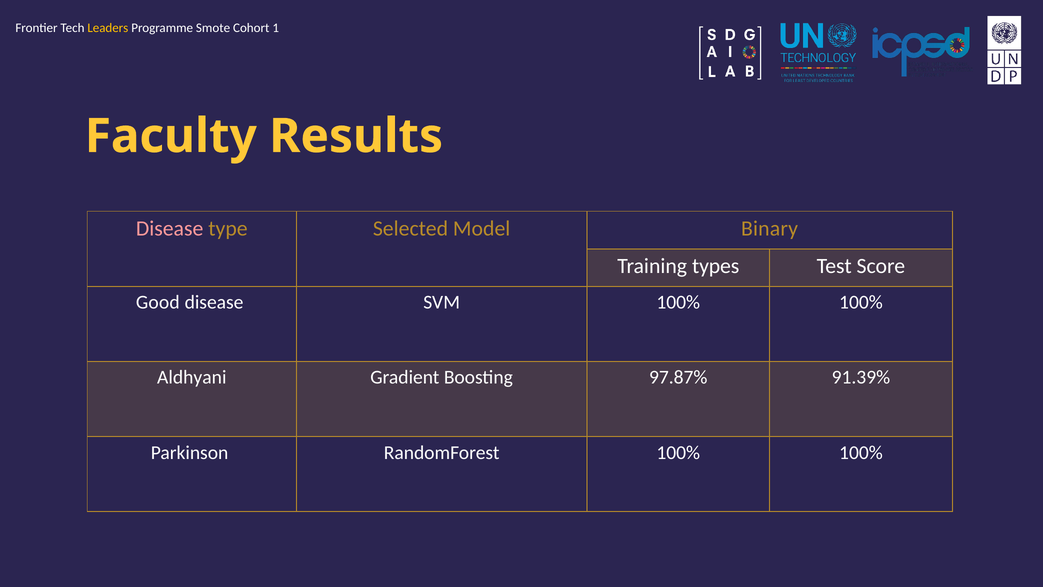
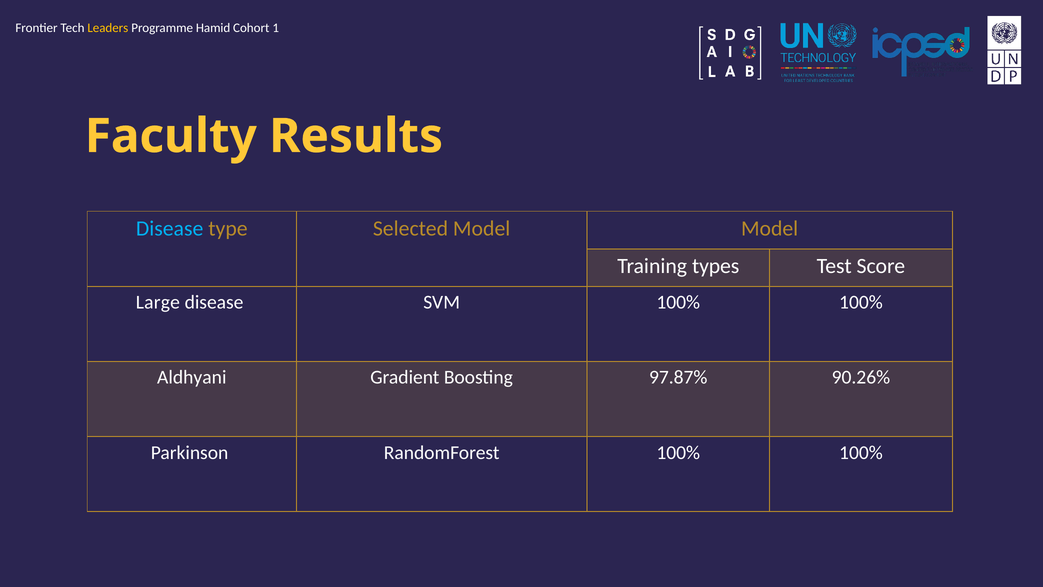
Smote: Smote -> Hamid (213, 28)
Disease colour: pink -> light blue (170, 229)
Model Binary: Binary -> Model (770, 229)
Good: Good -> Large (158, 302)
91.39%: 91.39% -> 90.26% (861, 377)
